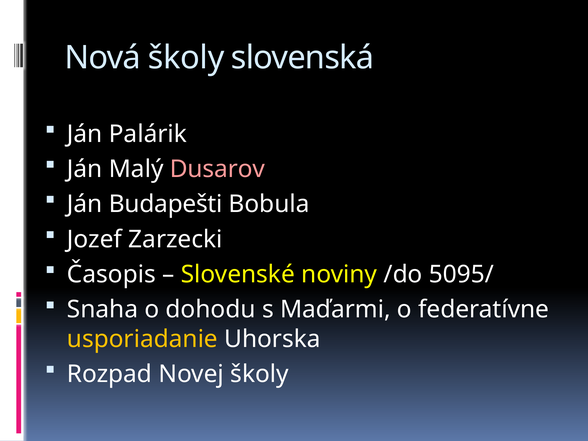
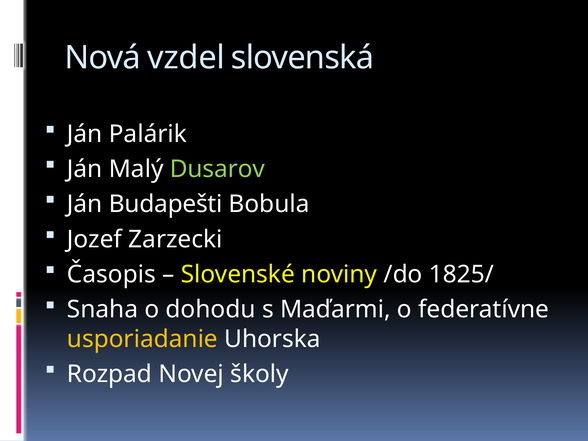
Nová školy: školy -> vzdel (186, 58)
Dusarov colour: pink -> light green (217, 169)
5095/: 5095/ -> 1825/ (462, 274)
